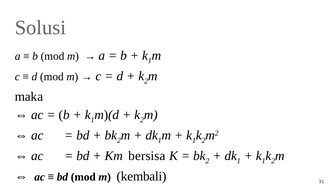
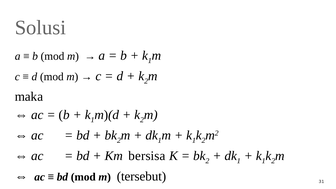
kembali: kembali -> tersebut (142, 176)
